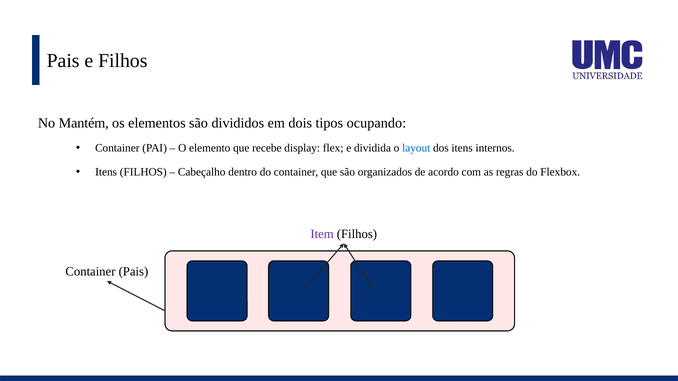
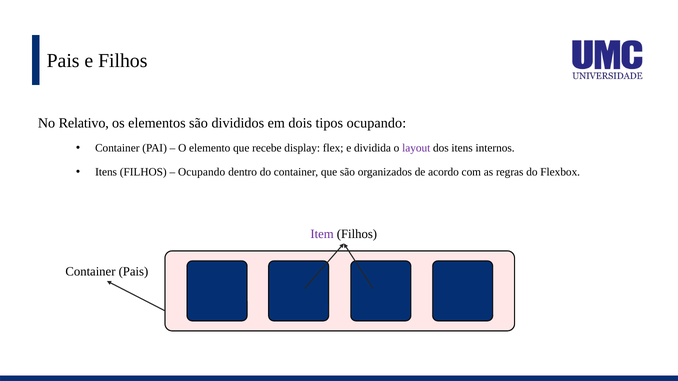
Mantém: Mantém -> Relativo (84, 123)
layout colour: blue -> purple (416, 148)
Cabeçalho: Cabeçalho -> Ocupando (202, 172)
